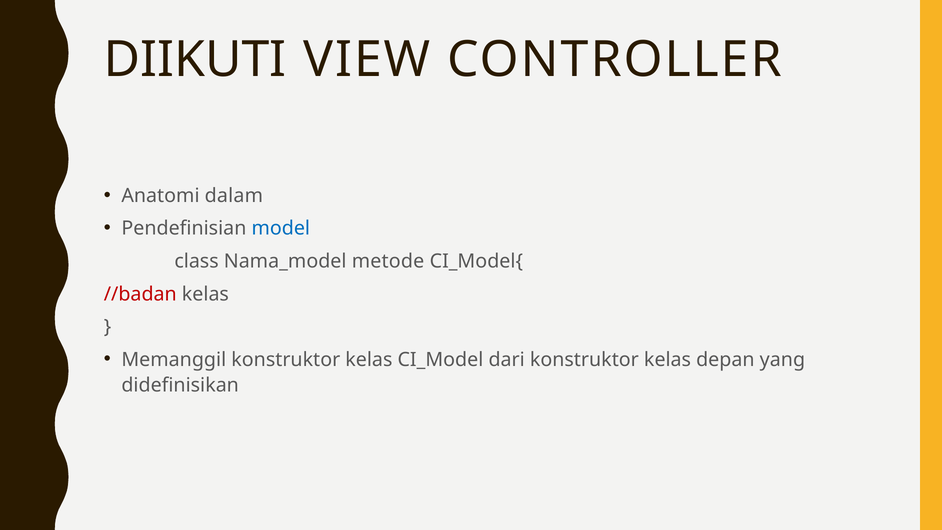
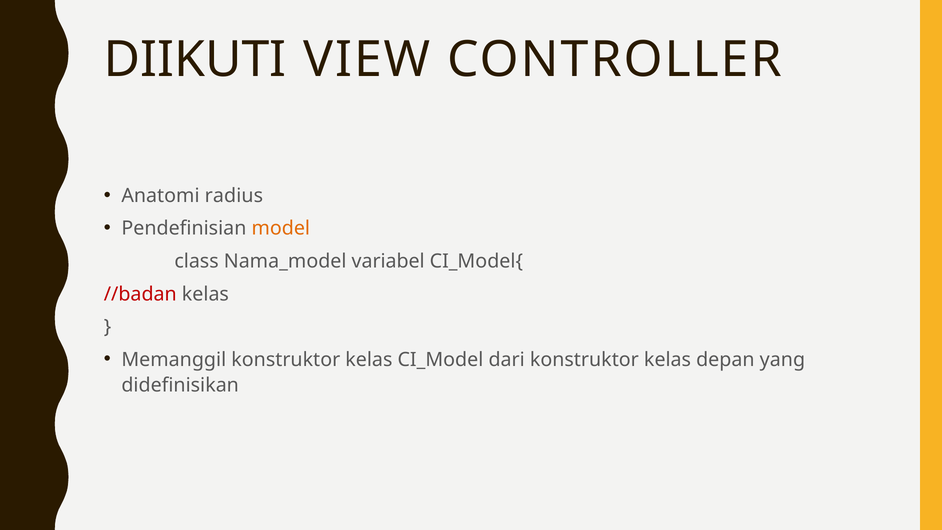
dalam: dalam -> radius (234, 196)
model colour: blue -> orange (281, 228)
metode: metode -> variabel (388, 261)
